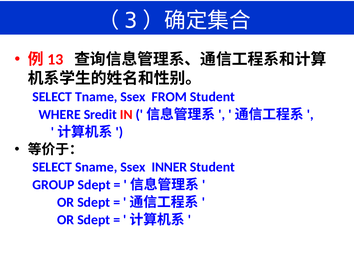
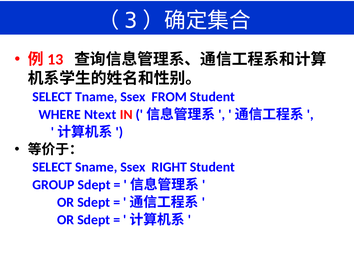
Sredit: Sredit -> Ntext (100, 114)
INNER: INNER -> RIGHT (169, 167)
